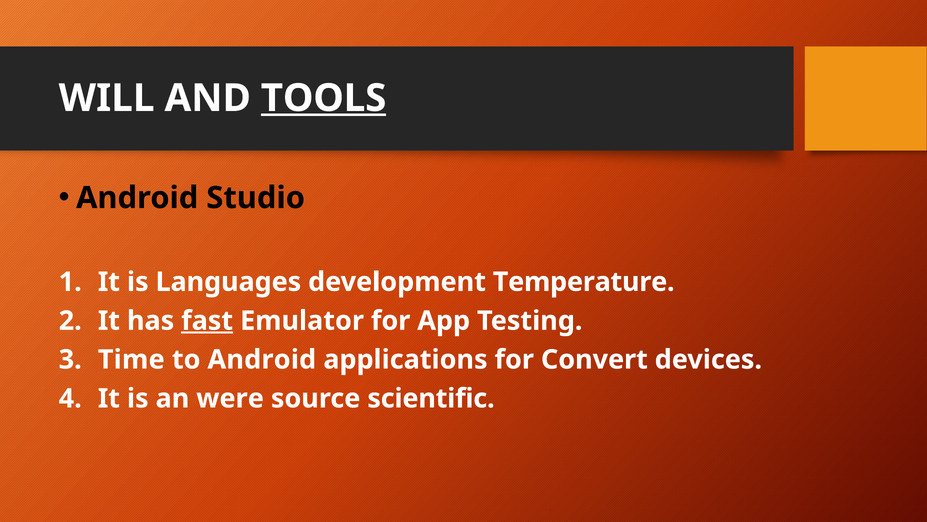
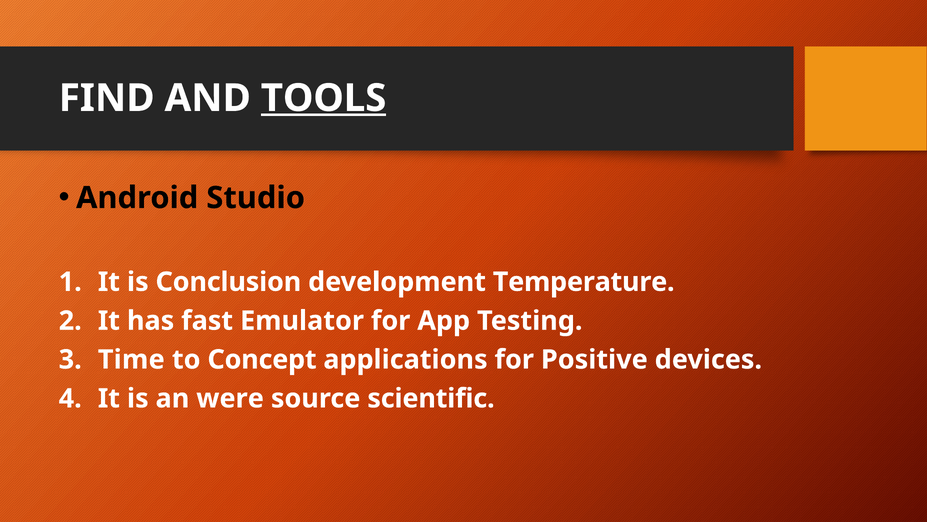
WILL: WILL -> FIND (107, 98)
Languages: Languages -> Conclusion (228, 282)
fast underline: present -> none (207, 320)
to Android: Android -> Concept (262, 359)
Convert: Convert -> Positive (594, 359)
